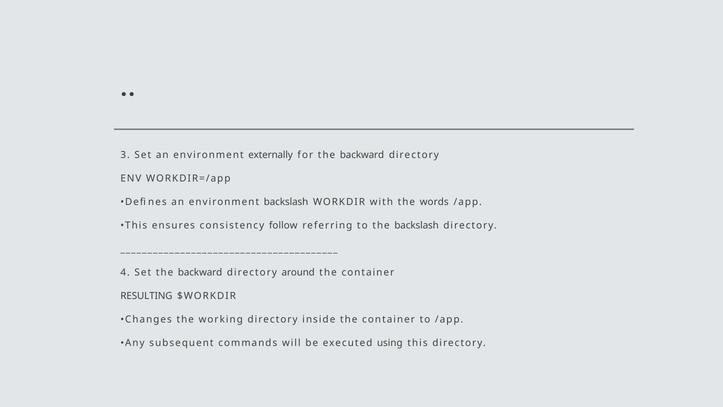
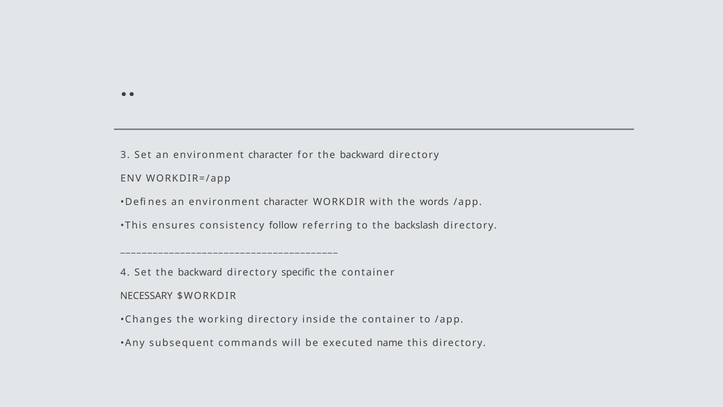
Set an environment externally: externally -> character (270, 155)
Defines an environment backslash: backslash -> character (286, 202)
around: around -> specific (298, 272)
RESULTING: RESULTING -> NECESSARY (146, 296)
using: using -> name (390, 343)
